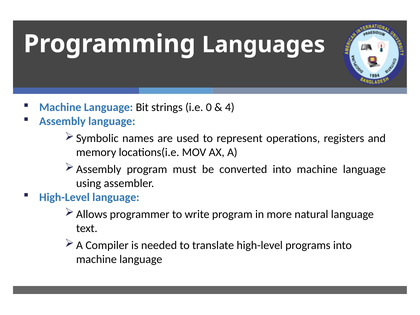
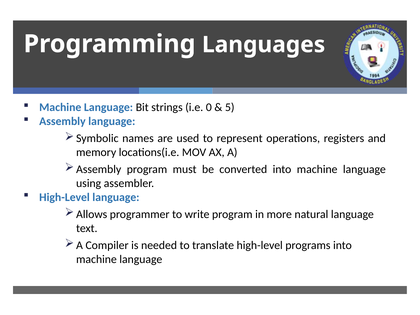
4: 4 -> 5 (230, 107)
